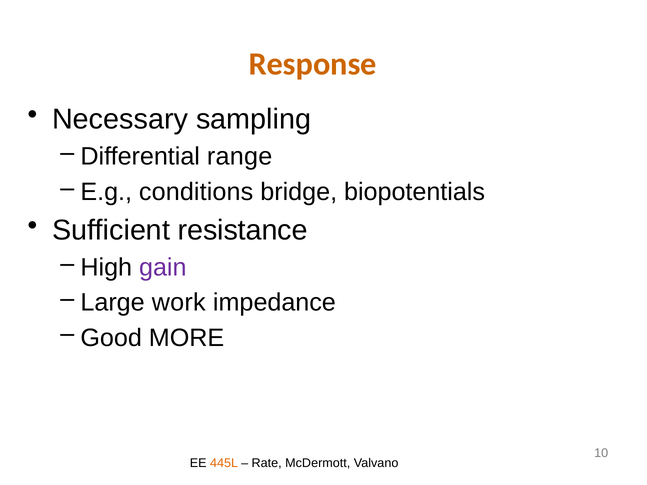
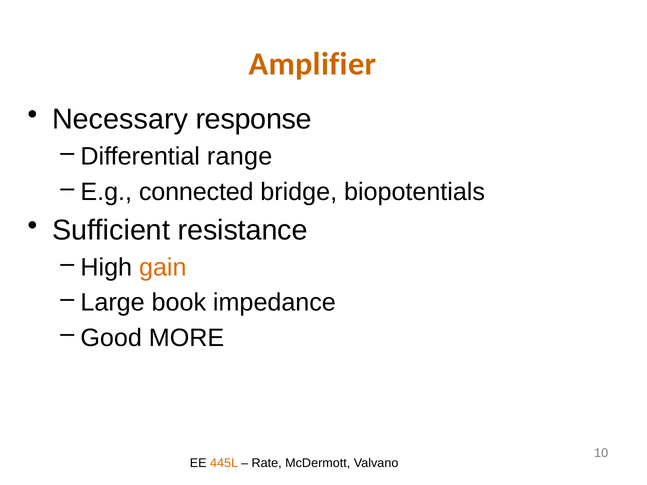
Response: Response -> Amplifier (312, 64)
sampling: sampling -> response (254, 120)
conditions: conditions -> connected (196, 192)
gain colour: purple -> orange (163, 267)
work: work -> book (179, 303)
